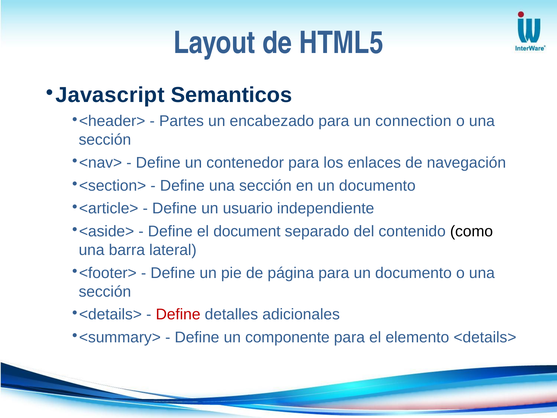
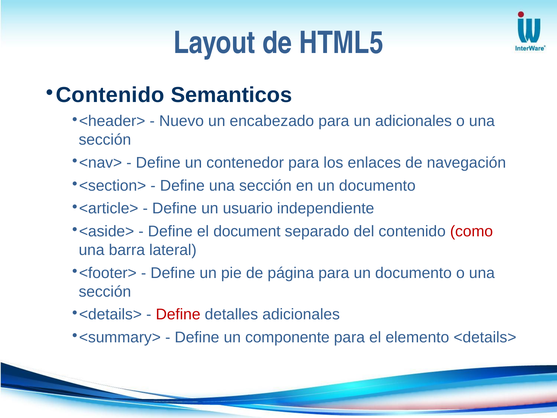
Javascript: Javascript -> Contenido (110, 95)
Partes: Partes -> Nuevo (181, 121)
un connection: connection -> adicionales (414, 121)
como colour: black -> red (472, 231)
